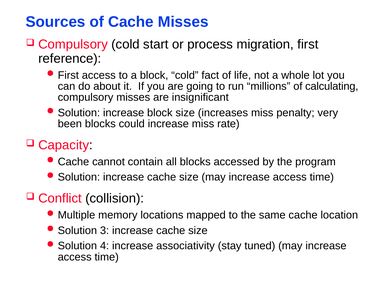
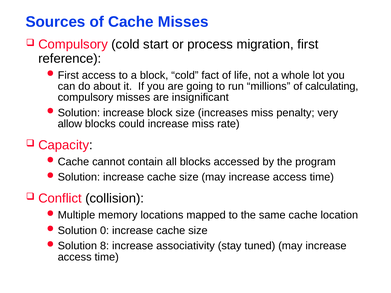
been: been -> allow (70, 124)
3: 3 -> 0 (105, 231)
4: 4 -> 8 (105, 246)
